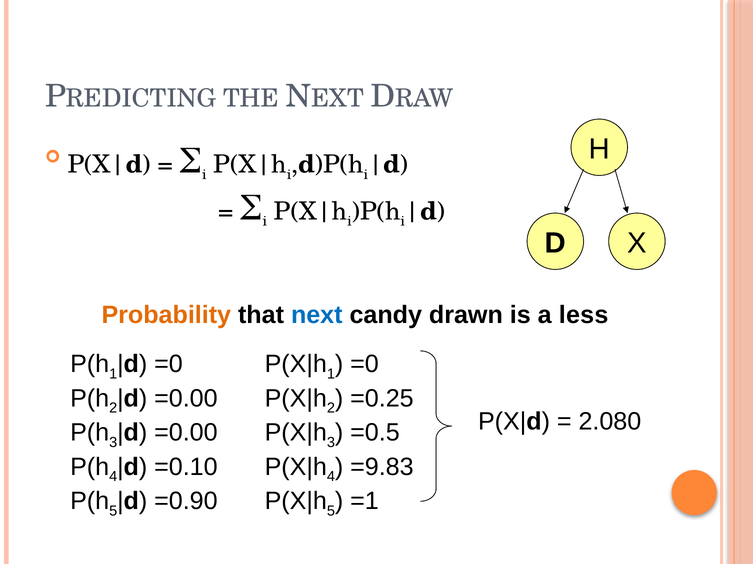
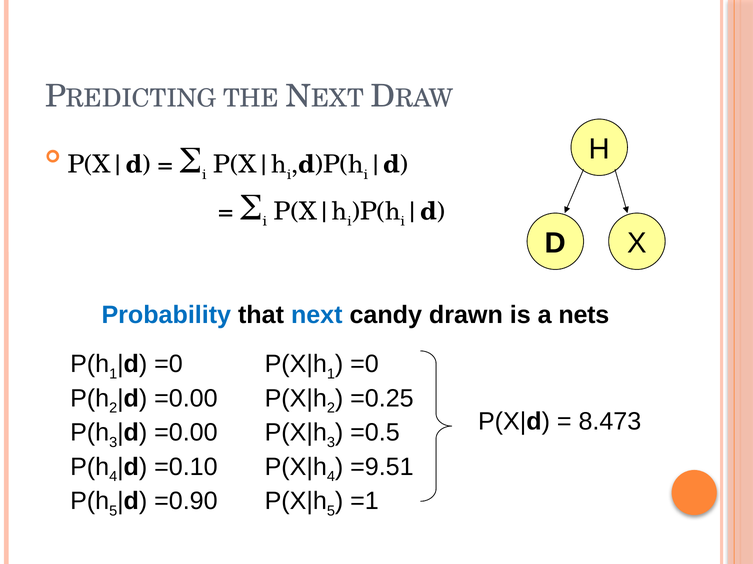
Probability colour: orange -> blue (166, 315)
less: less -> nets (584, 315)
2.080: 2.080 -> 8.473 (610, 422)
=9.83: =9.83 -> =9.51 (382, 467)
